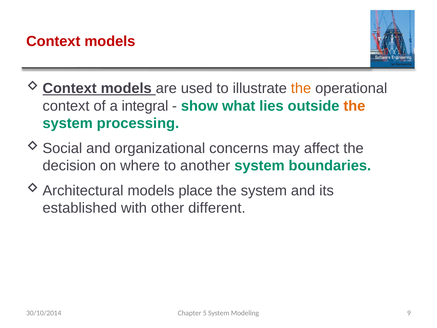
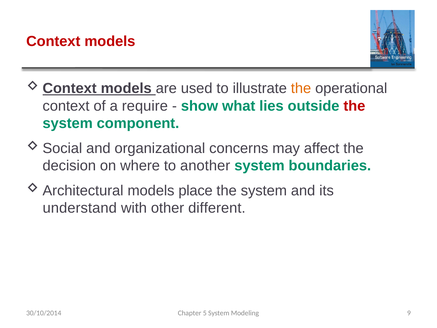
integral: integral -> require (145, 106)
the colour: orange -> red (354, 106)
processing: processing -> component (138, 123)
established: established -> understand (80, 208)
